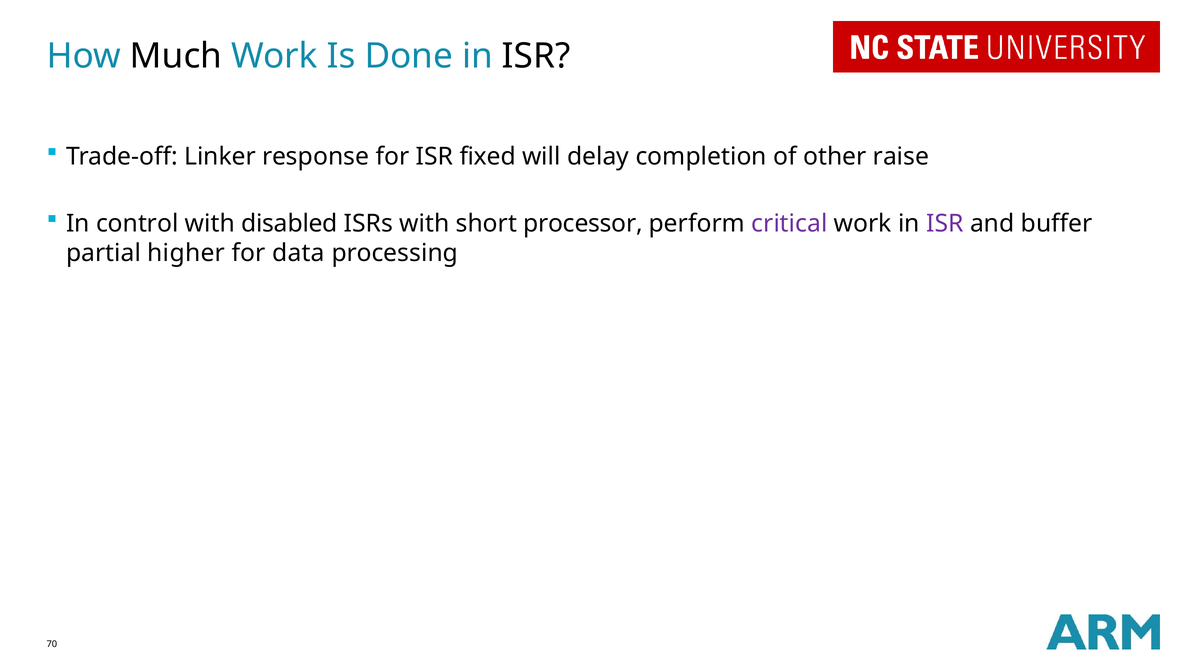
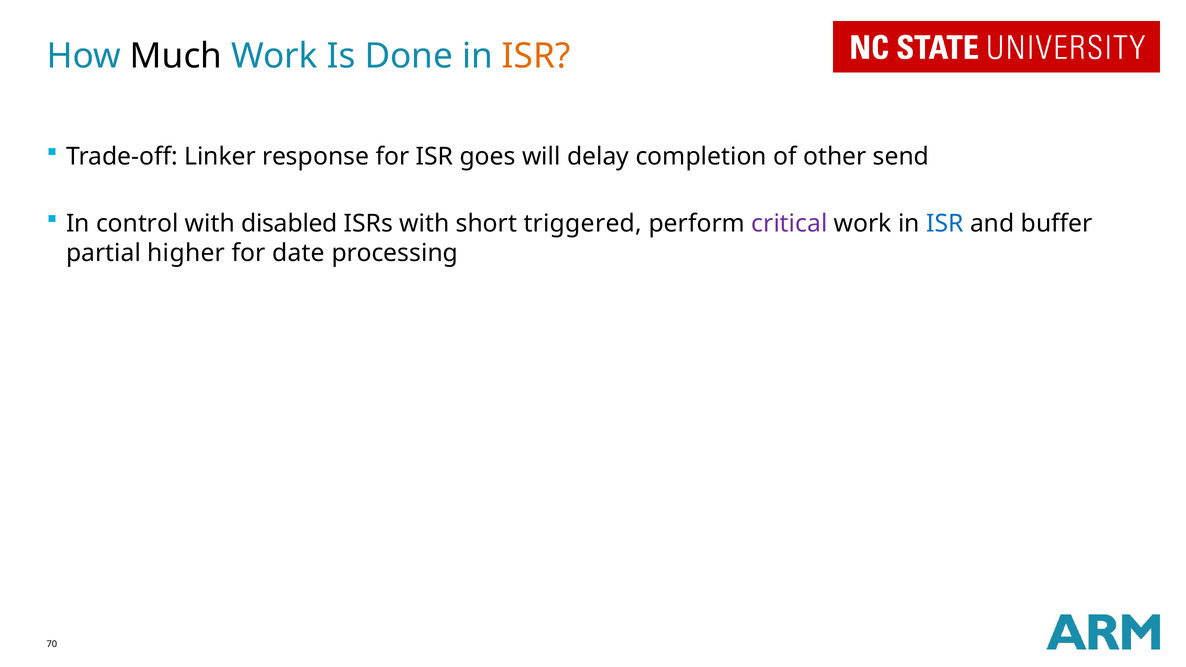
ISR colour: black -> orange (536, 56)
fixed: fixed -> goes (488, 157)
raise: raise -> send (901, 157)
processor: processor -> triggered (583, 223)
ISR colour: purple -> blue (945, 223)
data: data -> date (298, 253)
